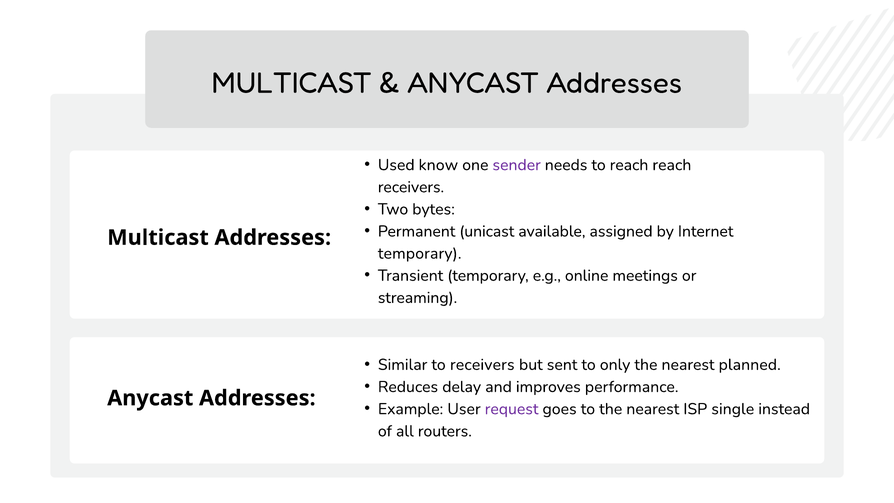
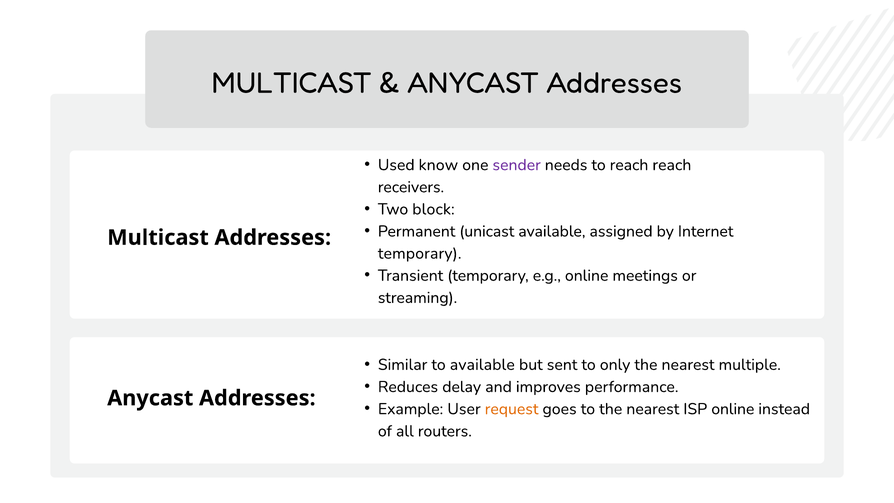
bytes: bytes -> block (433, 209)
to receivers: receivers -> available (482, 365)
planned: planned -> multiple (750, 365)
request colour: purple -> orange (512, 409)
ISP single: single -> online (733, 409)
